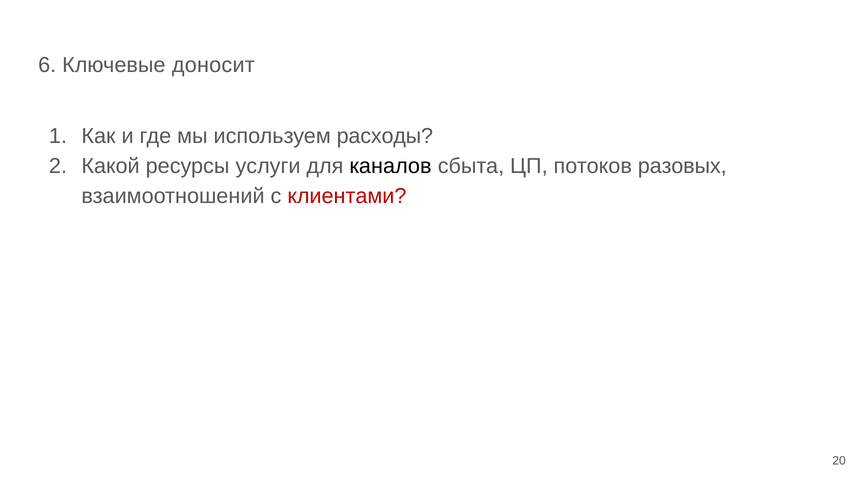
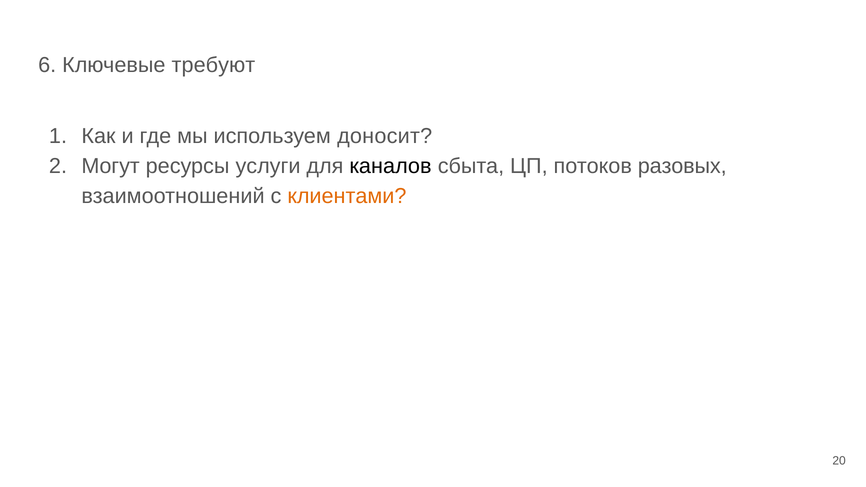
доносит: доносит -> требуют (213, 65)
расходы: расходы -> доносит (385, 136)
Какой: Какой -> Могут (111, 166)
клиентами colour: red -> orange (347, 196)
